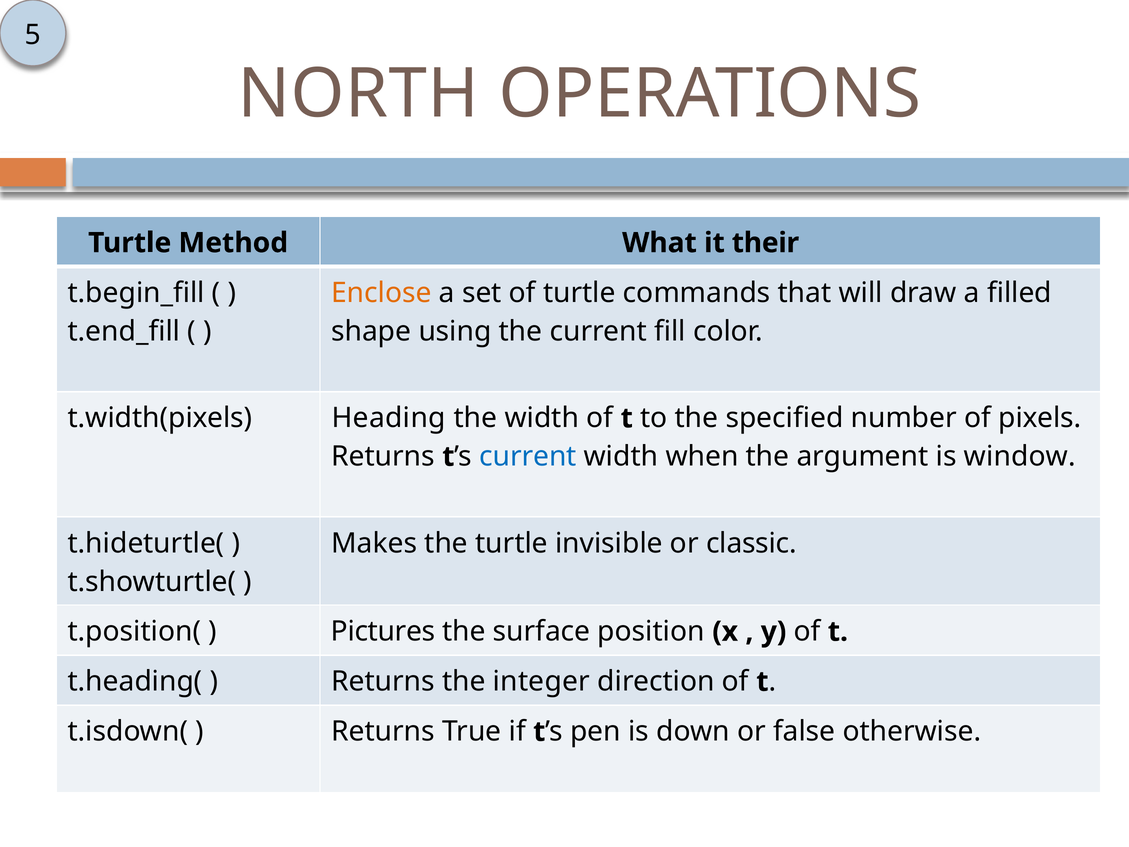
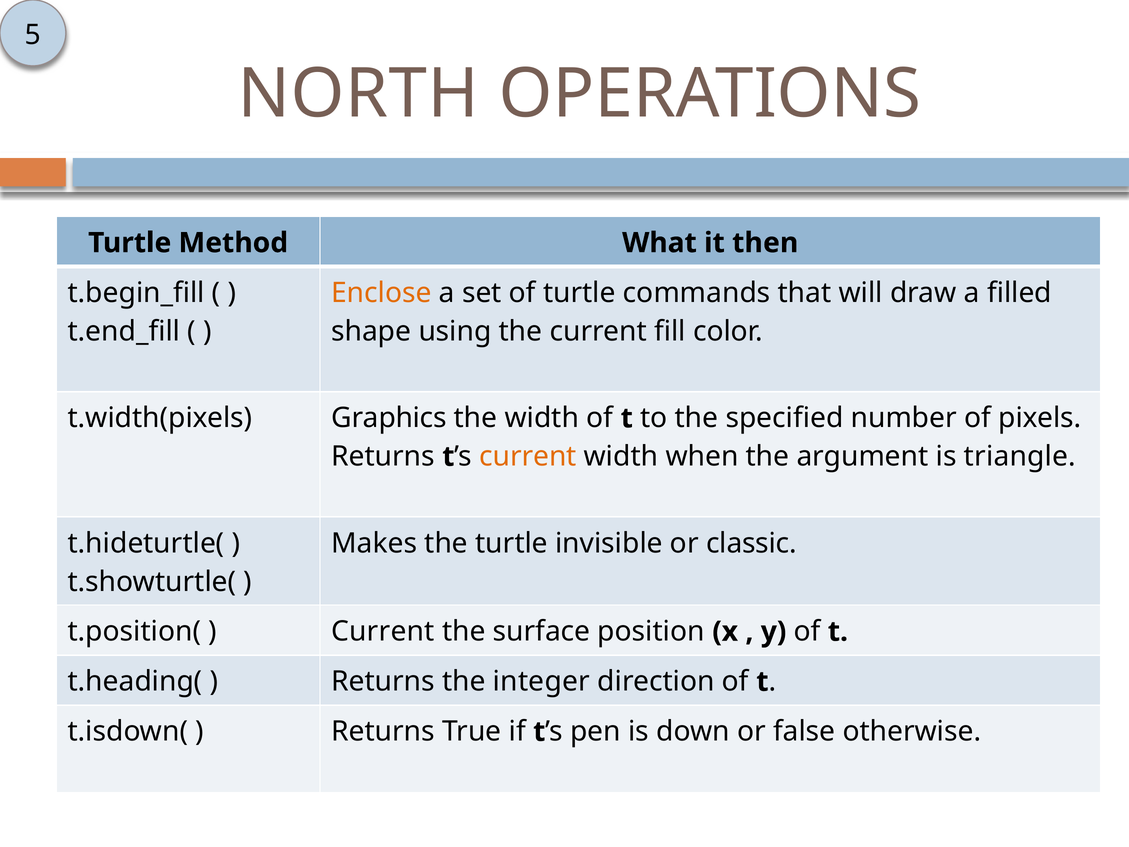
their: their -> then (765, 243)
Heading: Heading -> Graphics (389, 418)
current colour: blue -> orange (528, 456)
window: window -> triangle (1020, 456)
Pictures: Pictures -> Current (383, 631)
